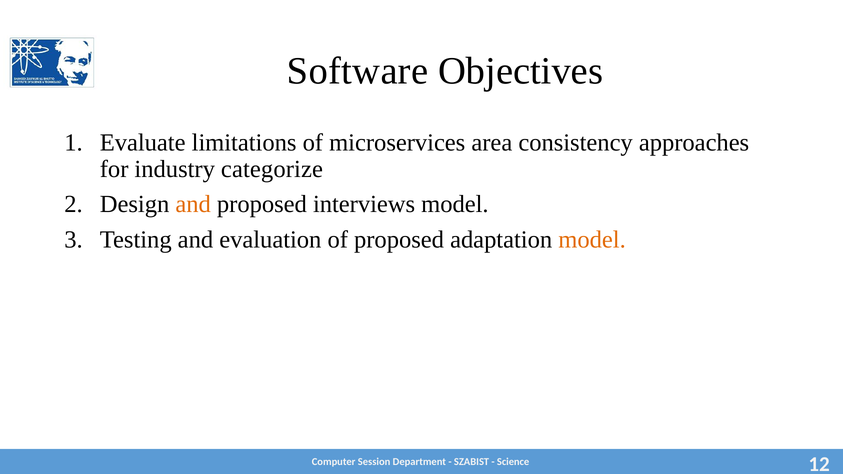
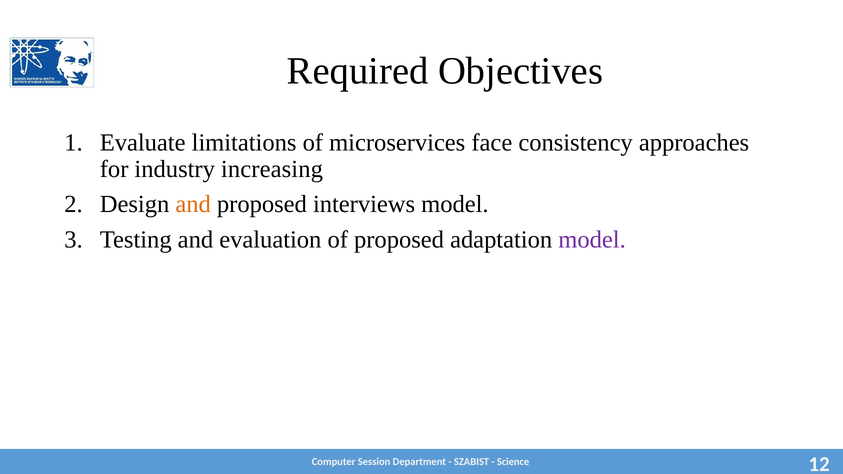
Software: Software -> Required (358, 71)
area: area -> face (492, 142)
categorize: categorize -> increasing (272, 169)
model colour: orange -> purple (592, 240)
